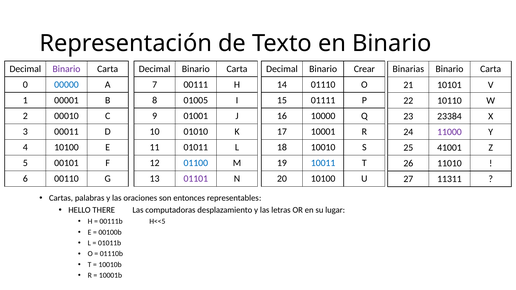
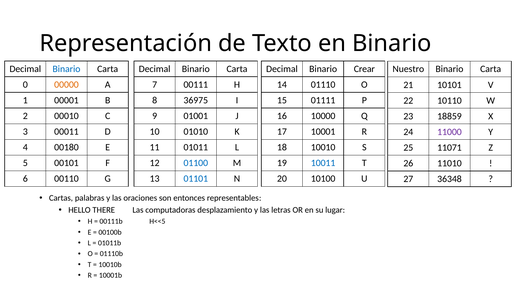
Binario colour: purple -> blue (66, 69)
Binarias: Binarias -> Nuestro (408, 69)
00000 colour: blue -> orange (66, 85)
01005: 01005 -> 36975 (196, 100)
23384: 23384 -> 18859 (449, 116)
4 10100: 10100 -> 00180 (66, 147)
41001: 41001 -> 11071 (449, 148)
01101 colour: purple -> blue (196, 179)
11311: 11311 -> 36348 (449, 179)
